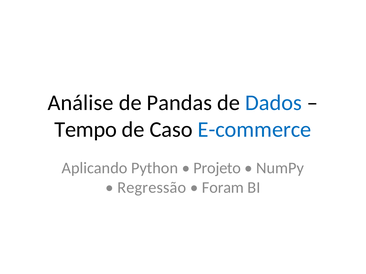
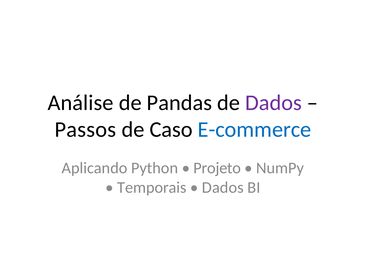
Dados colour: blue -> purple (274, 103)
Tempo: Tempo -> Passos (85, 130)
Regressão: Regressão -> Temporais (152, 188)
Foram: Foram -> Dados (223, 188)
